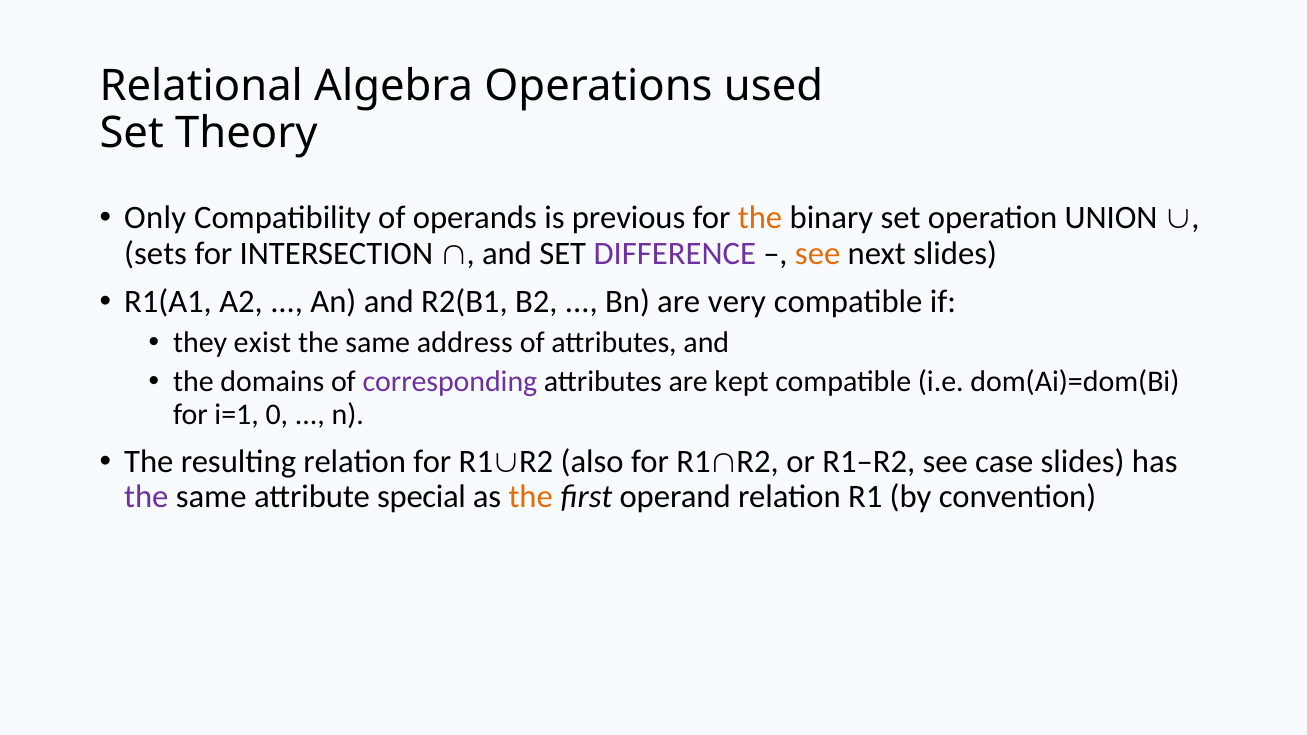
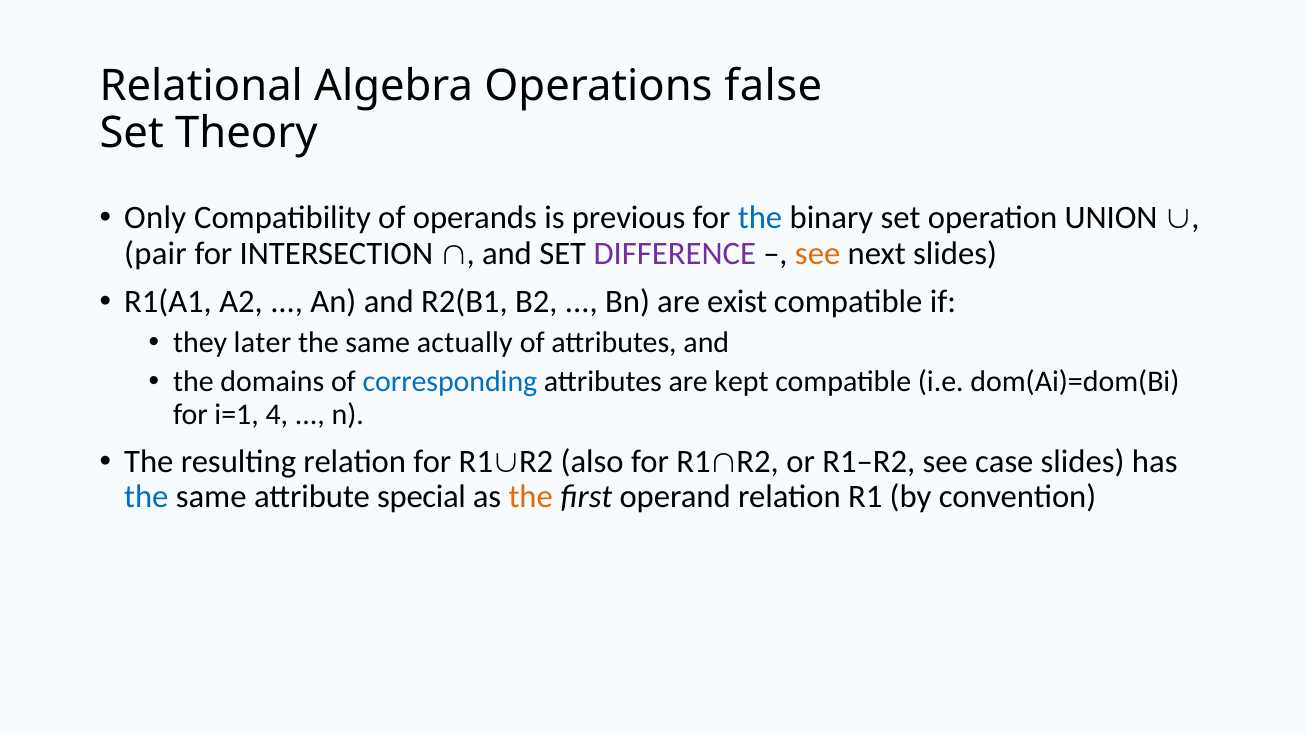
used: used -> false (773, 86)
the colour: orange -> blue (760, 218)
sets: sets -> pair (155, 253)
very: very -> exist (737, 302)
exist: exist -> later (262, 343)
address: address -> actually (465, 343)
corresponding colour: purple -> blue (450, 382)
0: 0 -> 4 (277, 414)
the colour: purple -> blue (146, 497)
